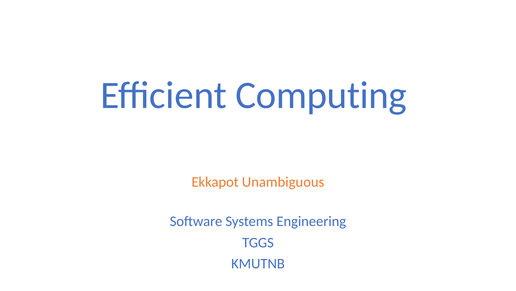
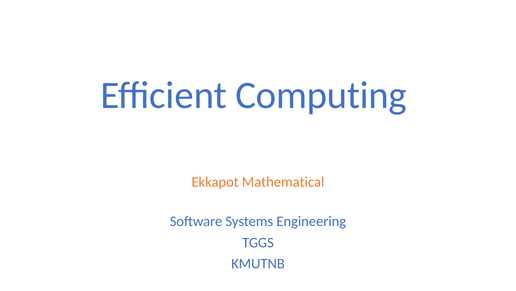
Unambiguous: Unambiguous -> Mathematical (283, 182)
